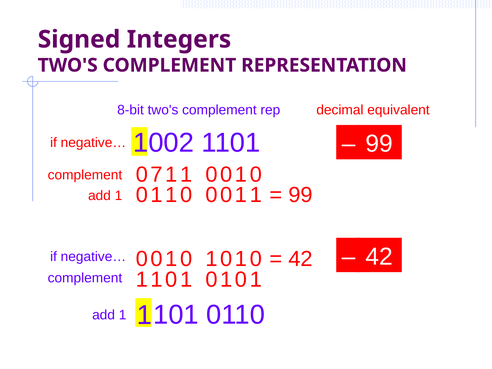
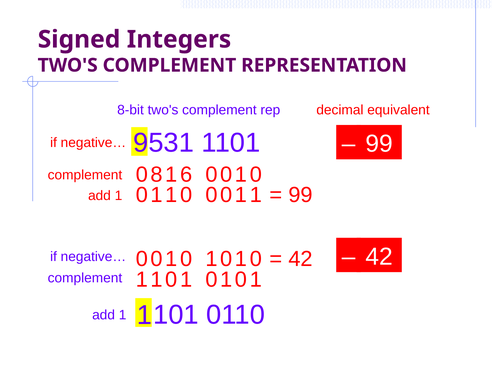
1002: 1002 -> 9531 (164, 143)
7: 7 -> 8 (157, 174)
1: 1 -> 6 (186, 174)
